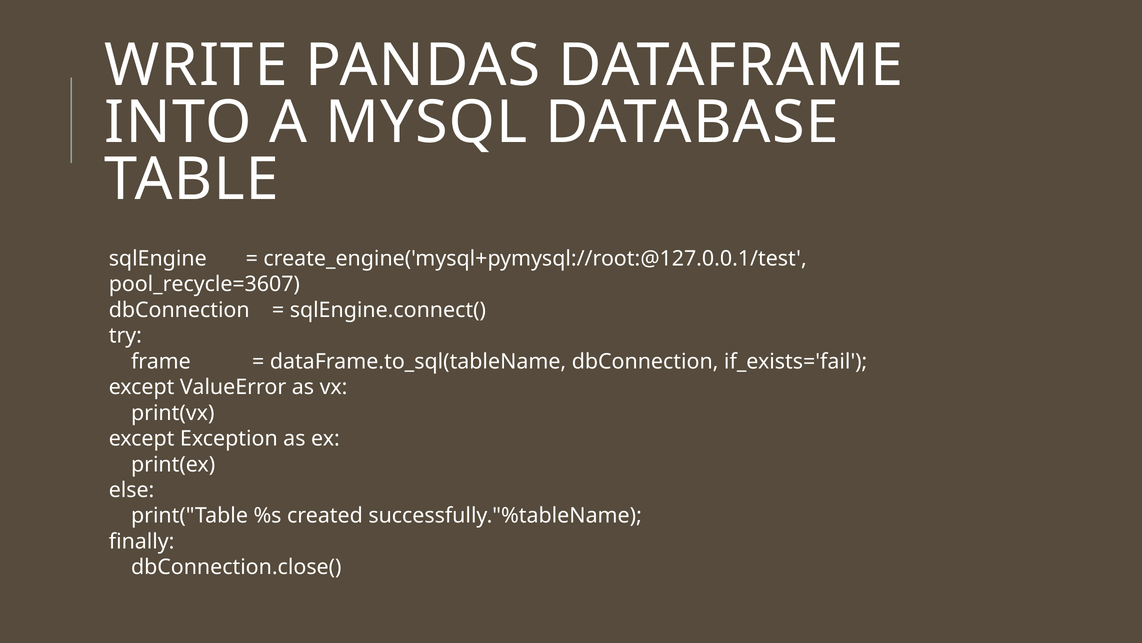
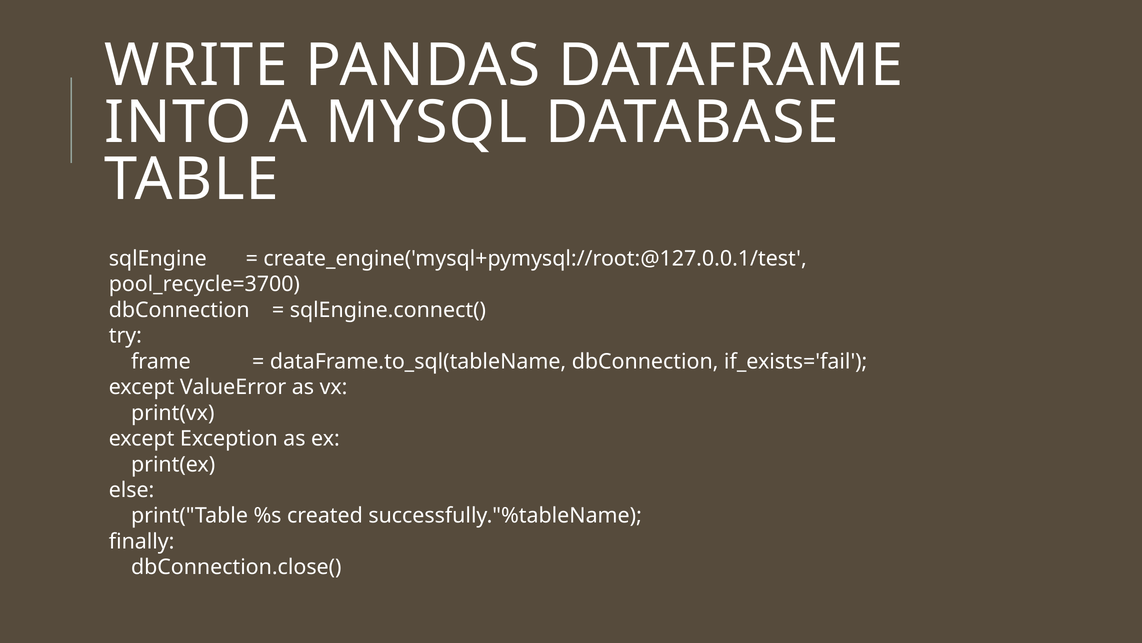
pool_recycle=3607: pool_recycle=3607 -> pool_recycle=3700 (204, 284)
